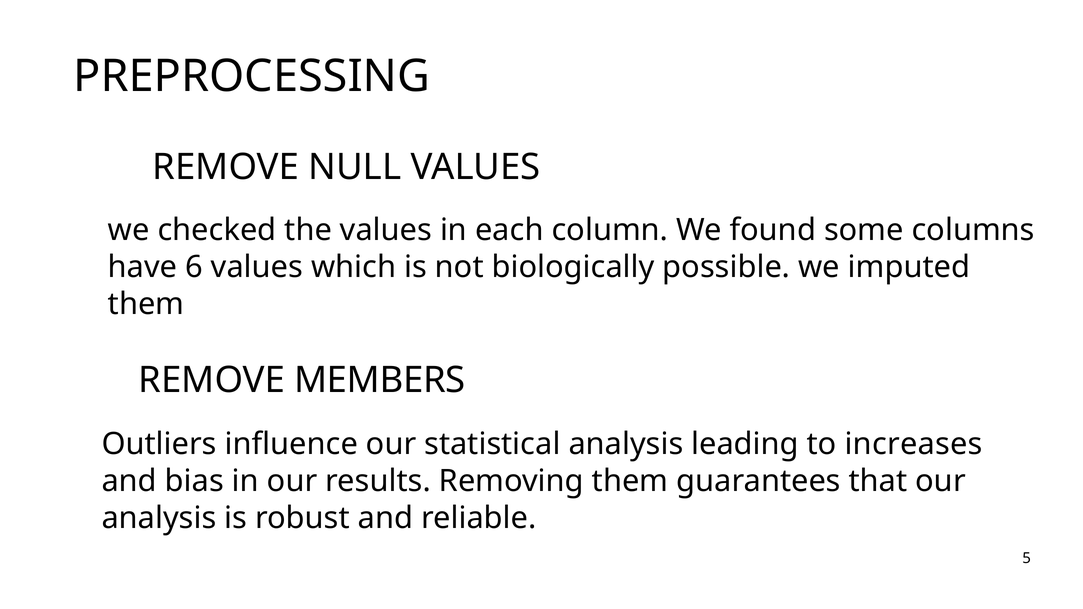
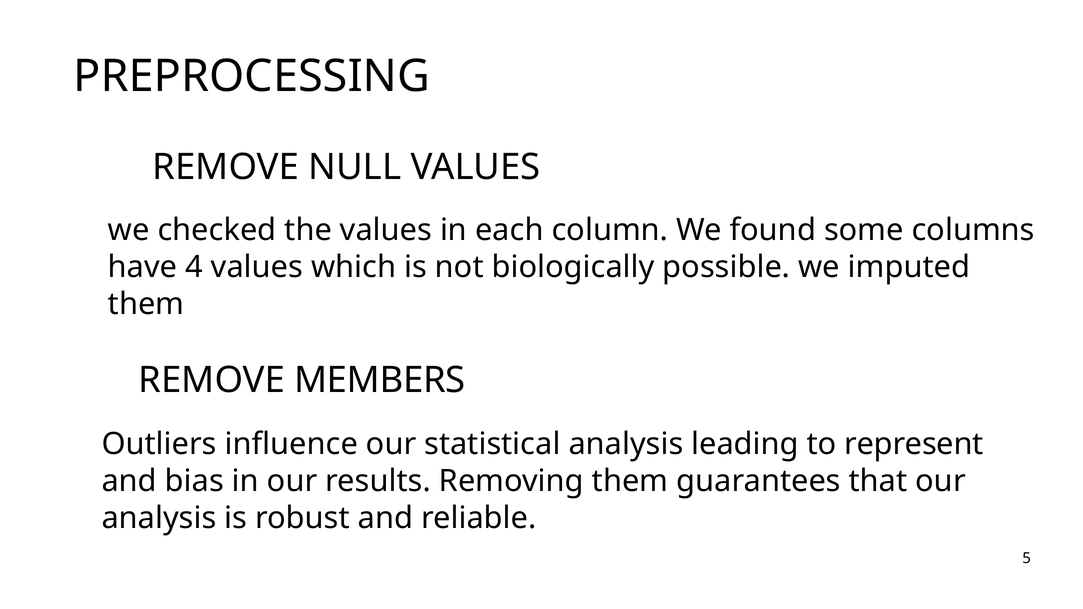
6: 6 -> 4 (194, 267)
increases: increases -> represent (914, 444)
